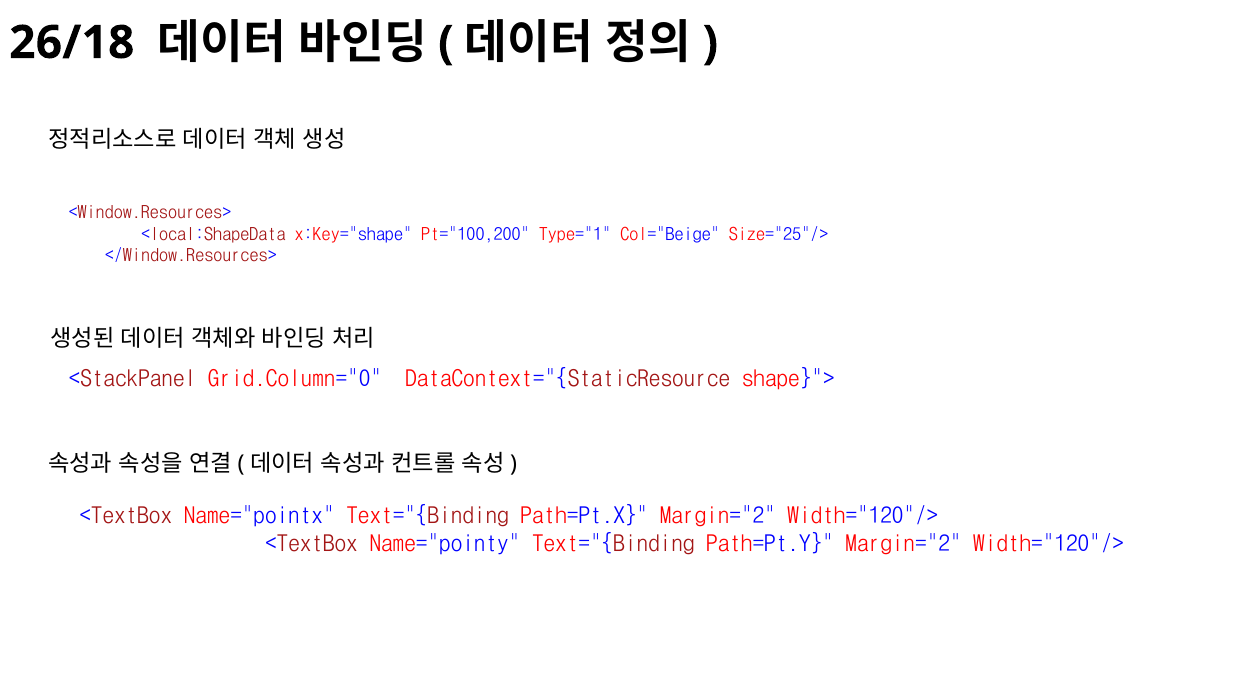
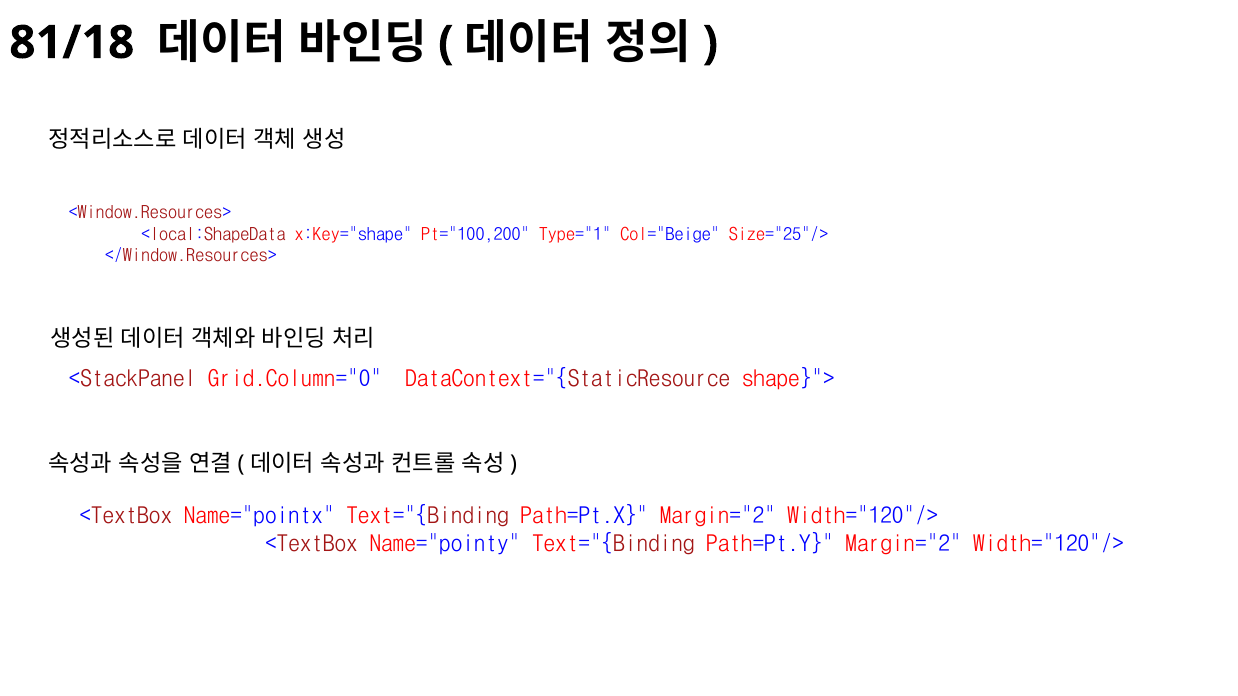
26/18: 26/18 -> 81/18 (72, 43)
